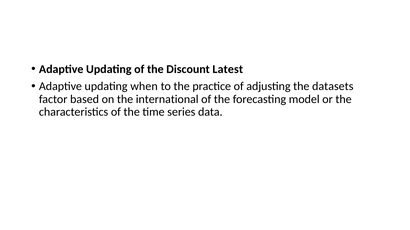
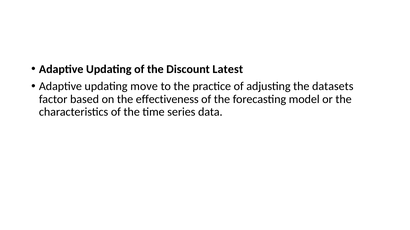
when: when -> move (144, 87)
international: international -> effectiveness (167, 99)
